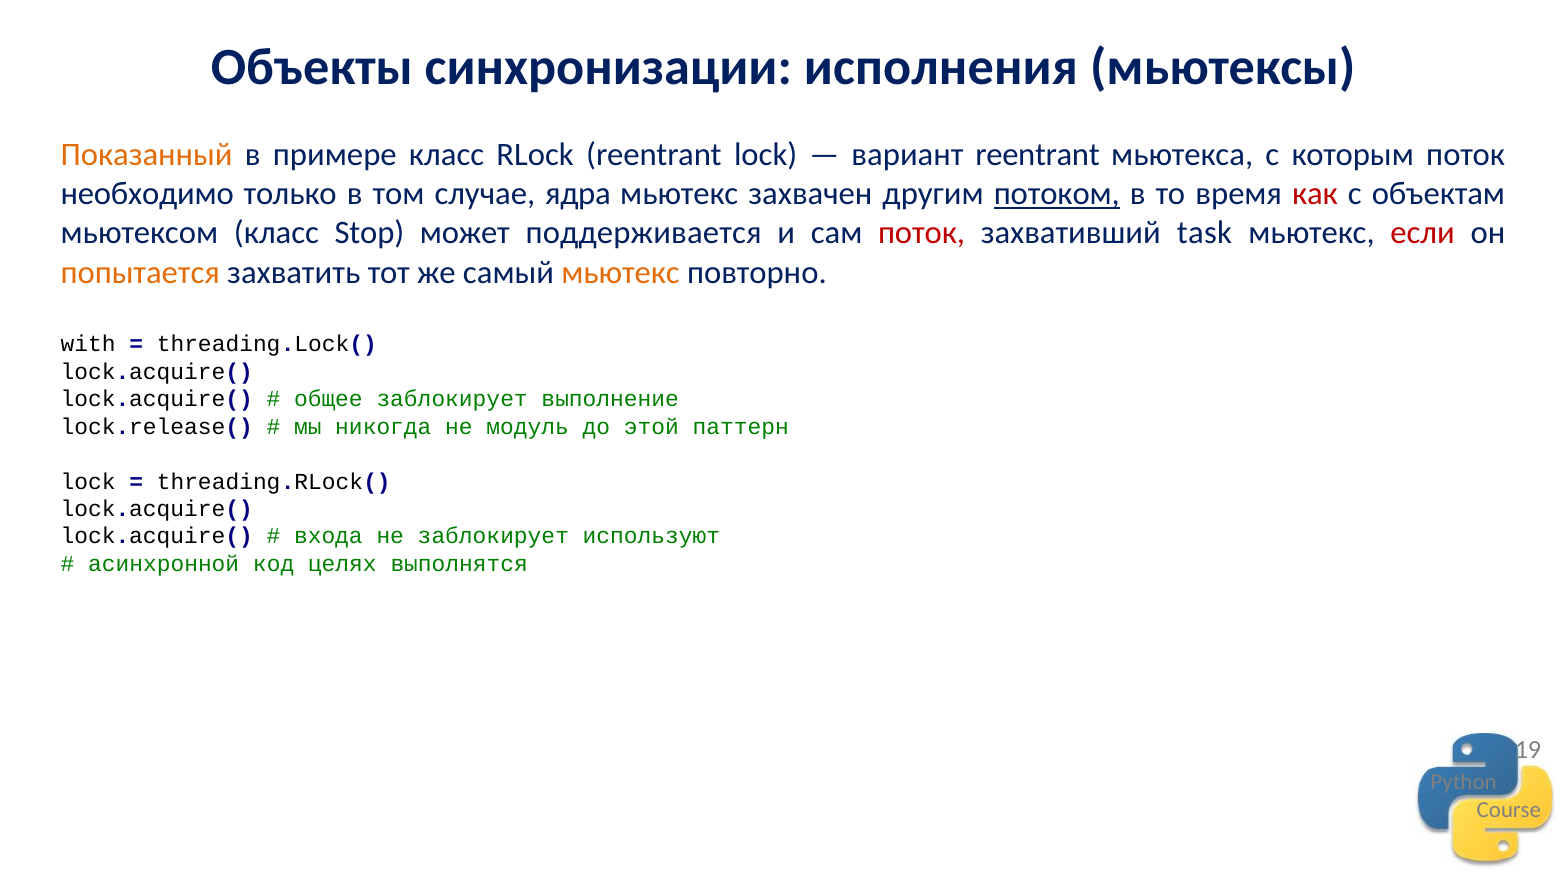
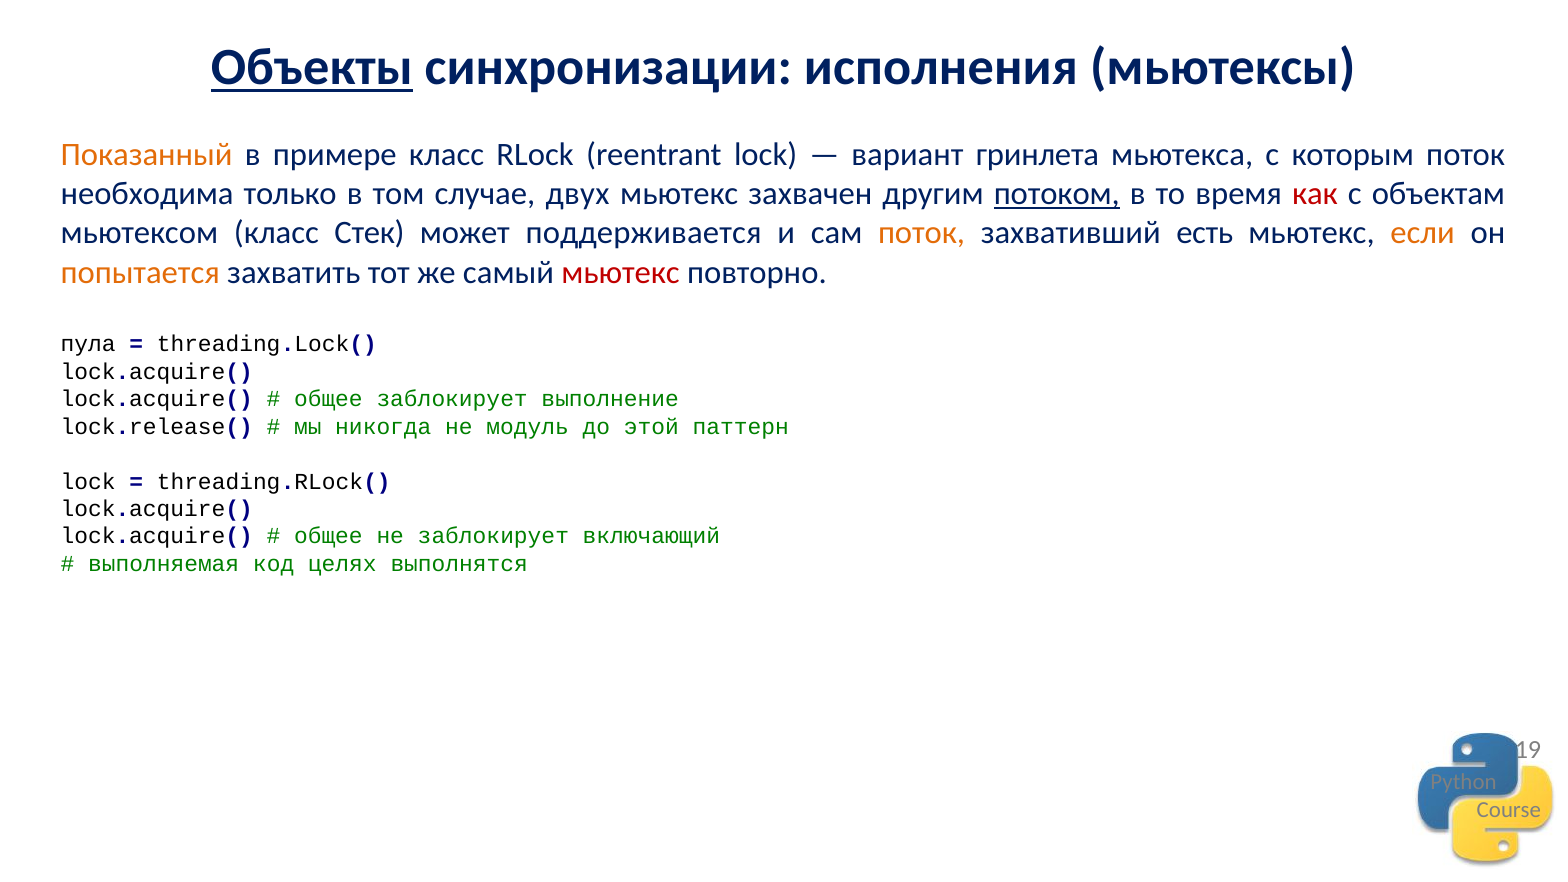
Объекты underline: none -> present (312, 68)
вариант reentrant: reentrant -> гринлета (1037, 155)
необходимо: необходимо -> необходима (147, 194)
ядра: ядра -> двух (578, 194)
Stop: Stop -> Стек (370, 233)
поток colour: red -> orange (922, 233)
task: task -> есть (1205, 233)
если colour: red -> orange (1423, 233)
мьютекс colour: orange -> red (621, 272)
with: with -> пула (88, 344)
входа: входа -> общее (328, 536)
используют: используют -> включающий (651, 536)
асинхронной: асинхронной -> выполняемая (164, 564)
